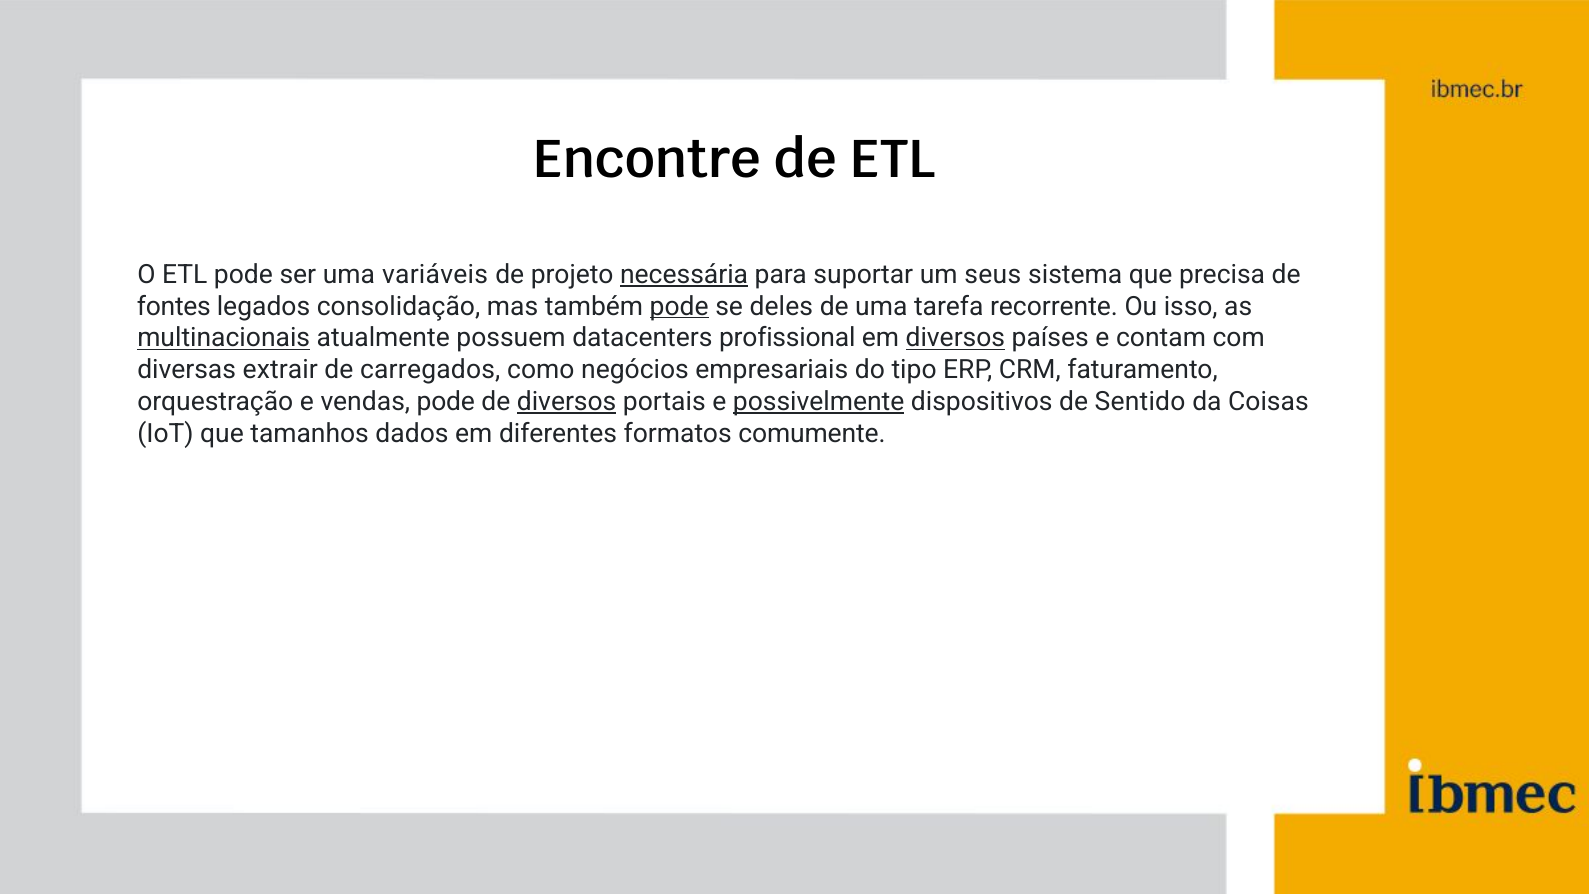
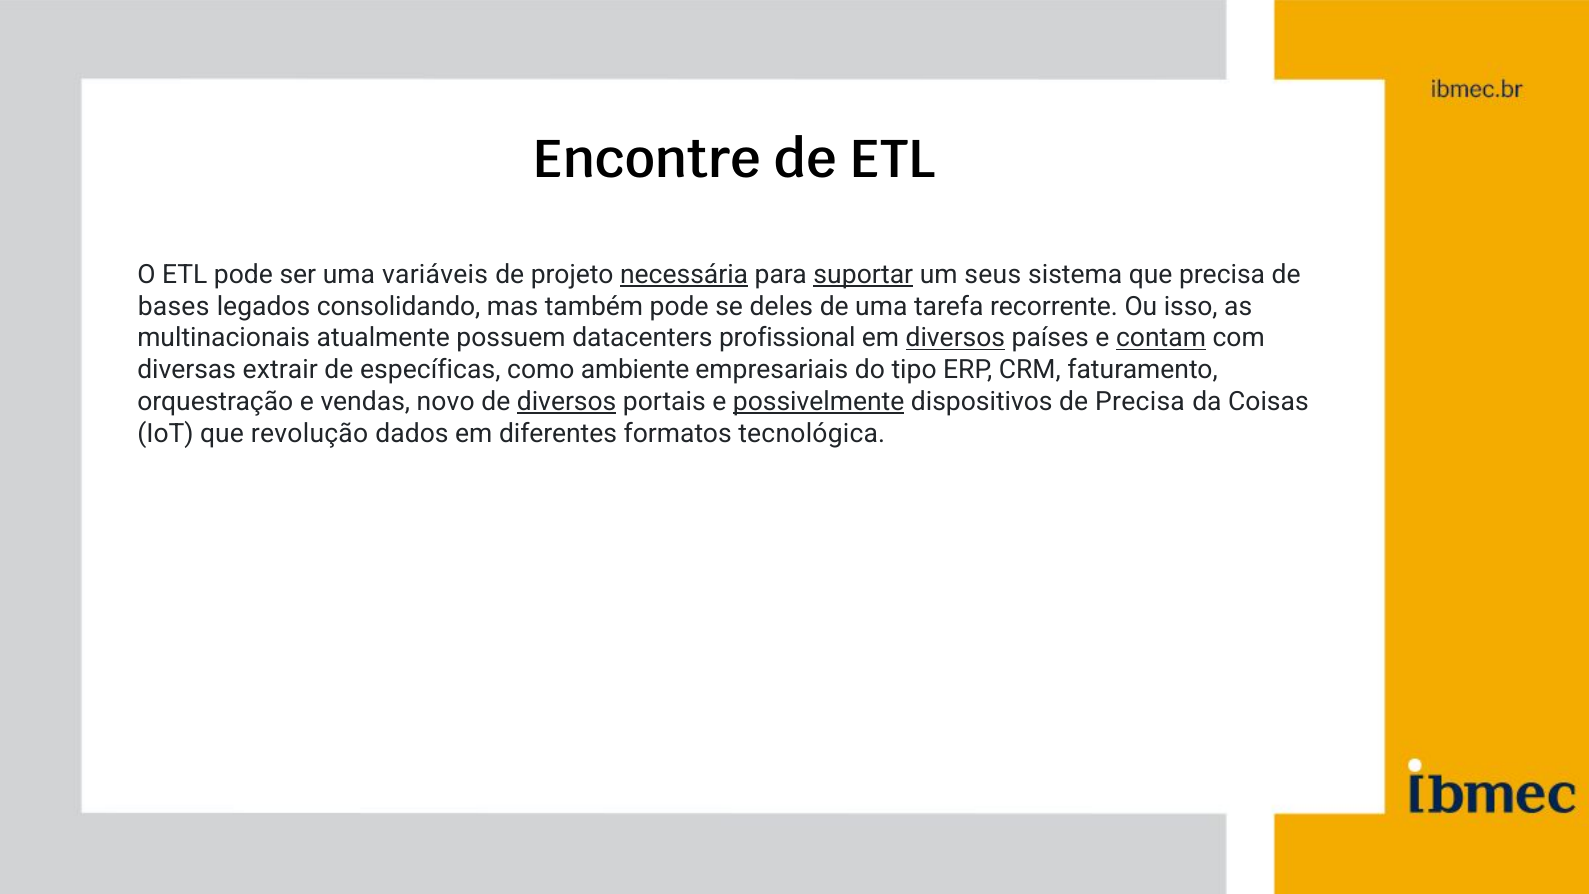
suportar underline: none -> present (863, 274)
fontes: fontes -> bases (174, 306)
consolidação: consolidação -> consolidando (399, 306)
pode underline: present -> none (679, 306)
multinacionais underline: present -> none (224, 338)
contam underline: none -> present (1161, 338)
carregados: carregados -> específicas (430, 370)
negócios: negócios -> ambiente (635, 370)
vendas pode: pode -> novo (446, 402)
de Sentido: Sentido -> Precisa (1140, 402)
tamanhos: tamanhos -> revolução (310, 433)
comumente: comumente -> tecnológica (812, 433)
